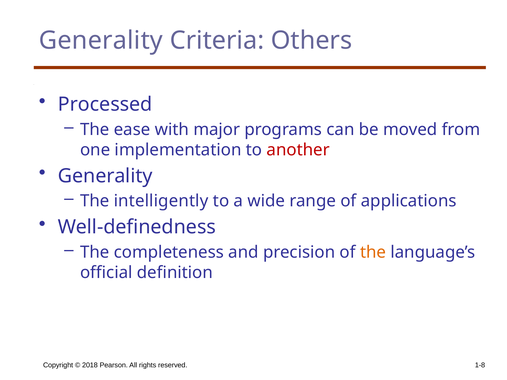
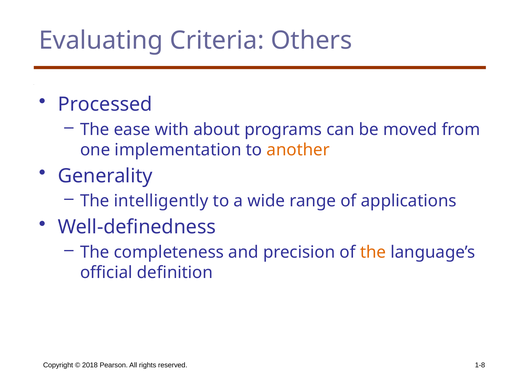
Generality: Generality -> Evaluating (101, 41)
major: major -> about (217, 130)
another colour: red -> orange (298, 150)
